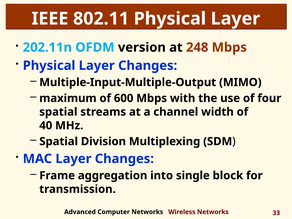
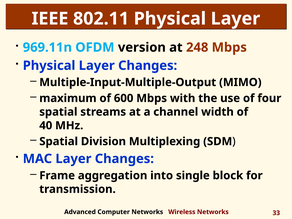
202.11n: 202.11n -> 969.11n (47, 47)
